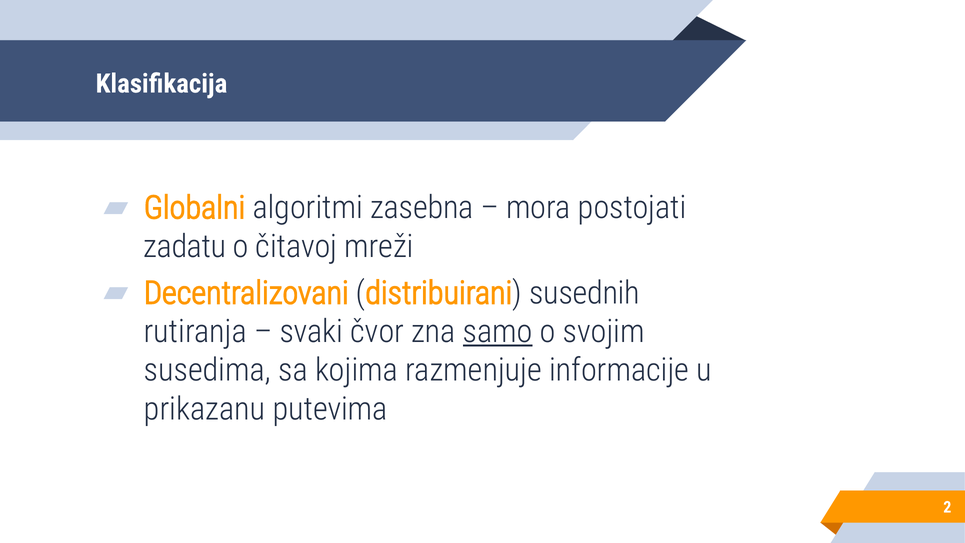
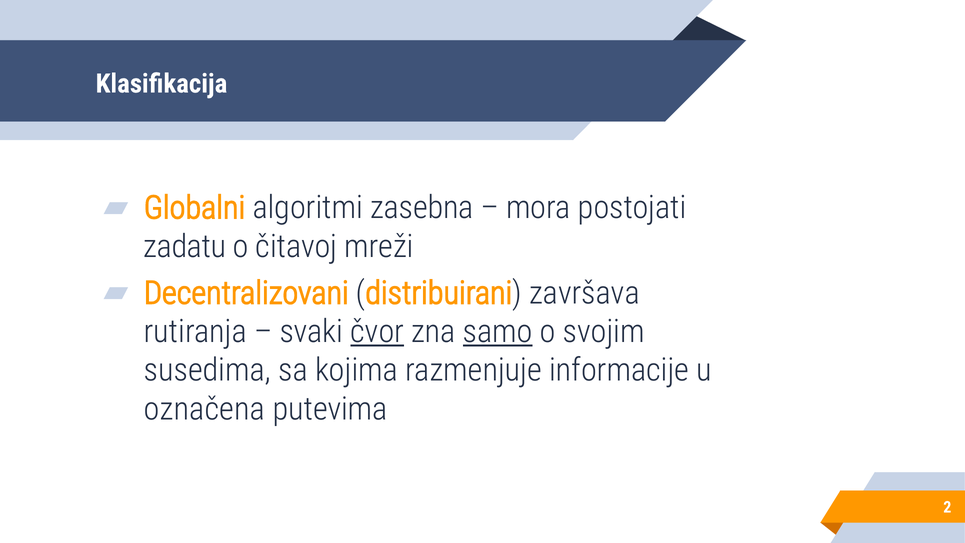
susednih: susednih -> završava (584, 293)
čvor underline: none -> present (377, 332)
prikazanu: prikazanu -> označena (204, 409)
